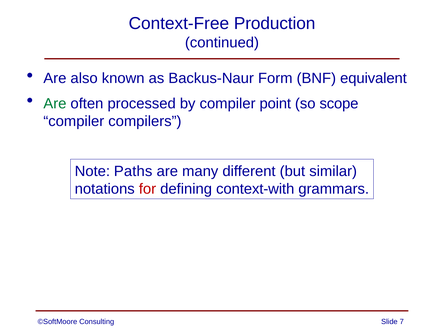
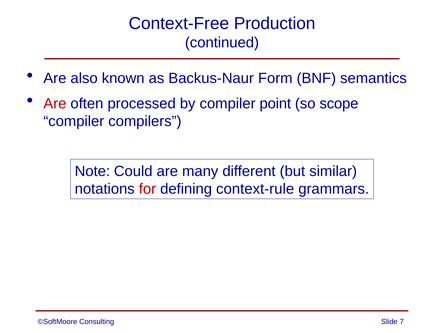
equivalent: equivalent -> semantics (373, 78)
Are colour: green -> red (55, 104)
Paths: Paths -> Could (133, 171)
context-with: context-with -> context-rule (255, 189)
